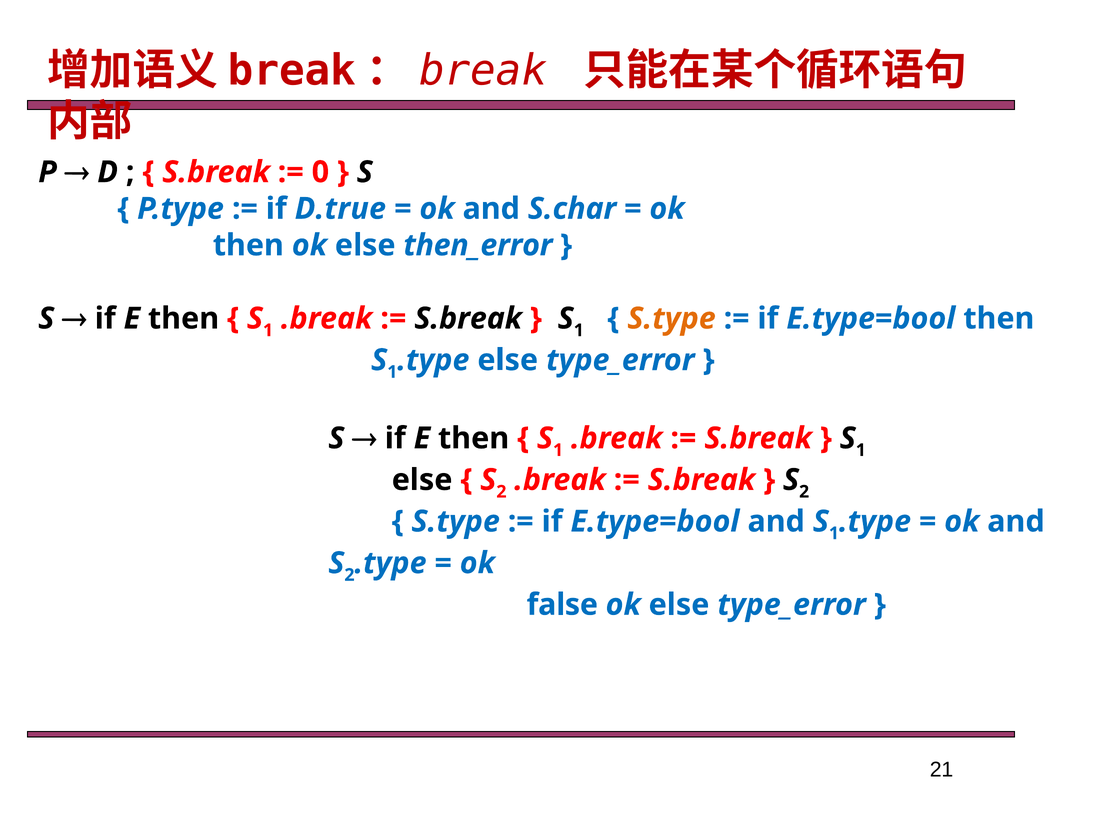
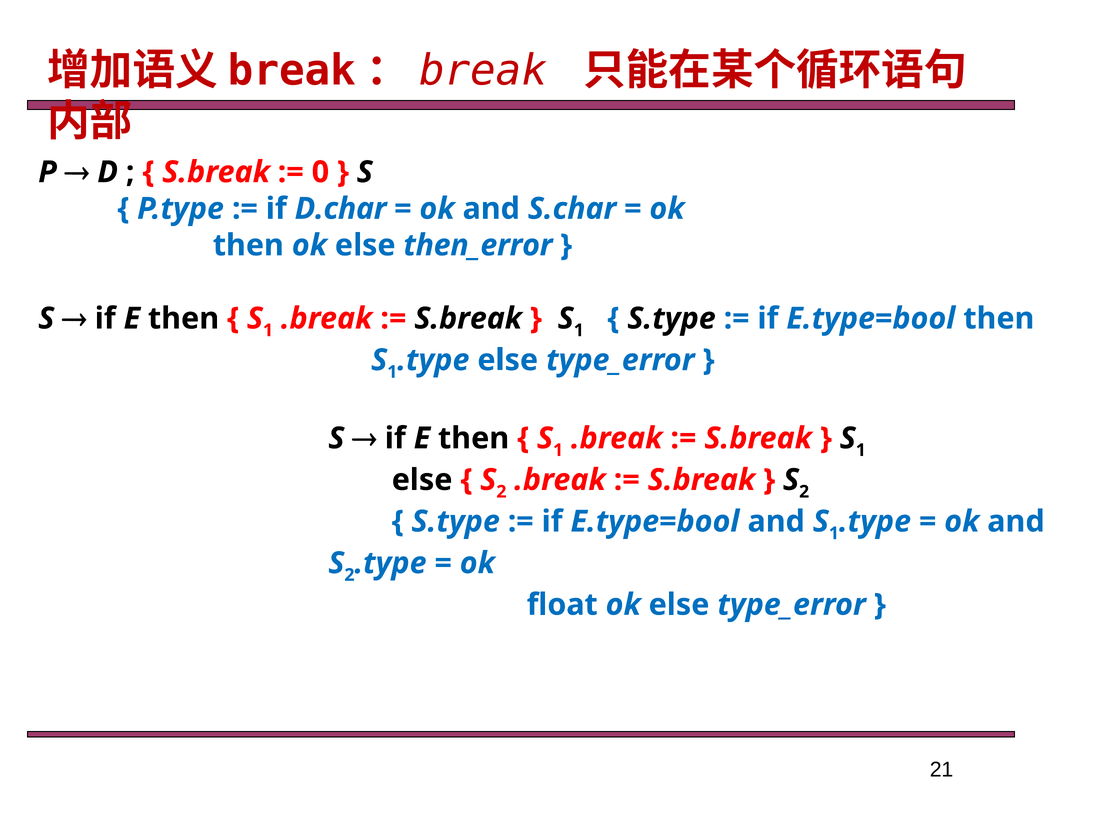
D.true: D.true -> D.char (341, 209)
S.type colour: orange -> black (672, 318)
false: false -> float (562, 605)
